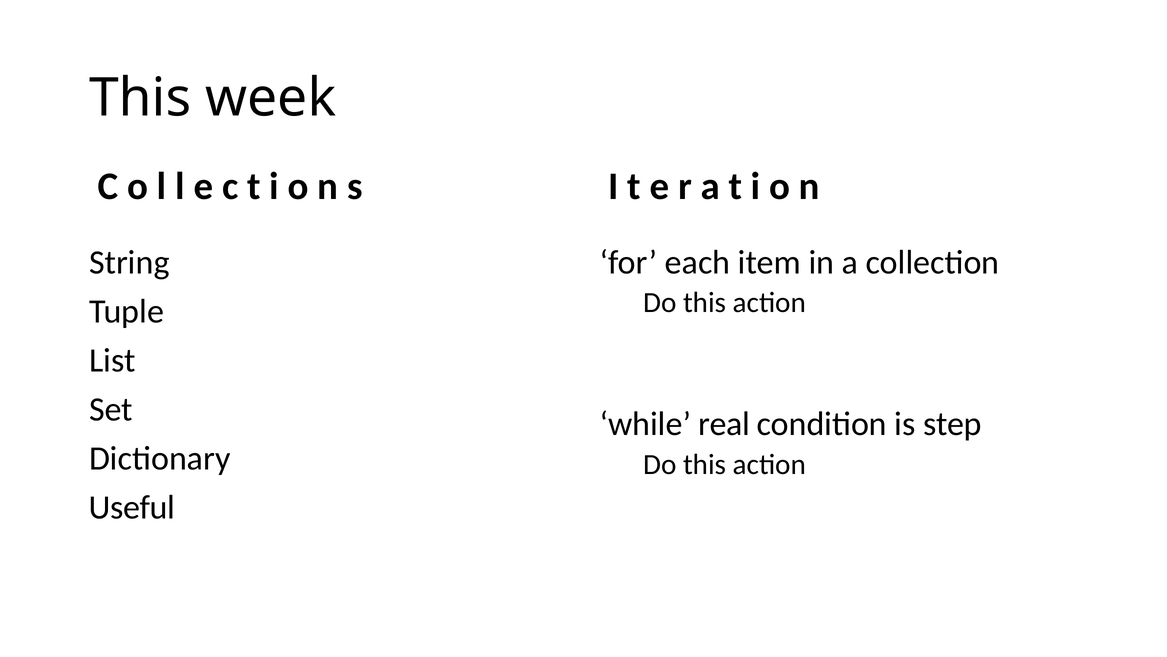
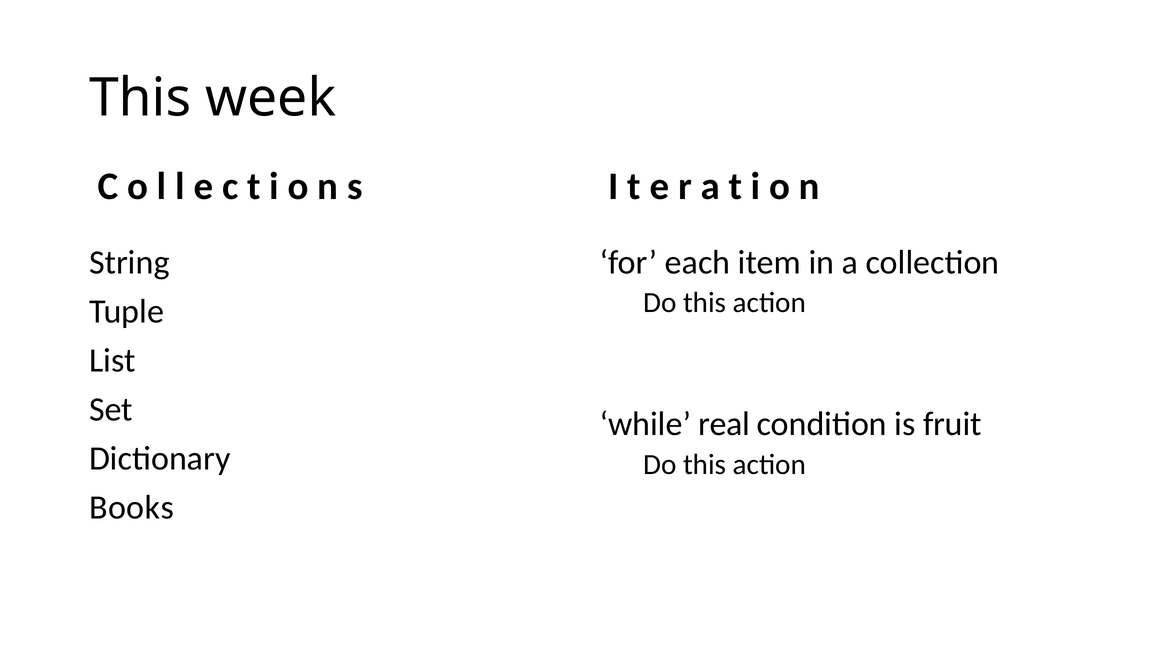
step: step -> fruit (952, 424)
Useful: Useful -> Books (132, 507)
